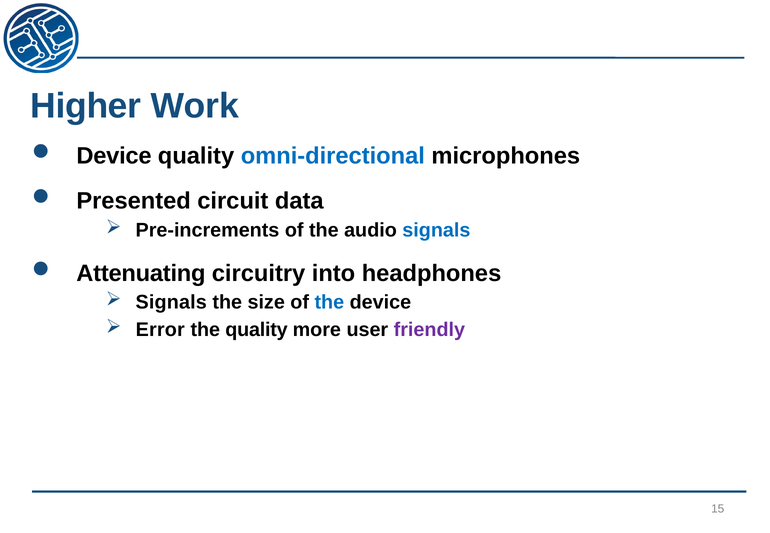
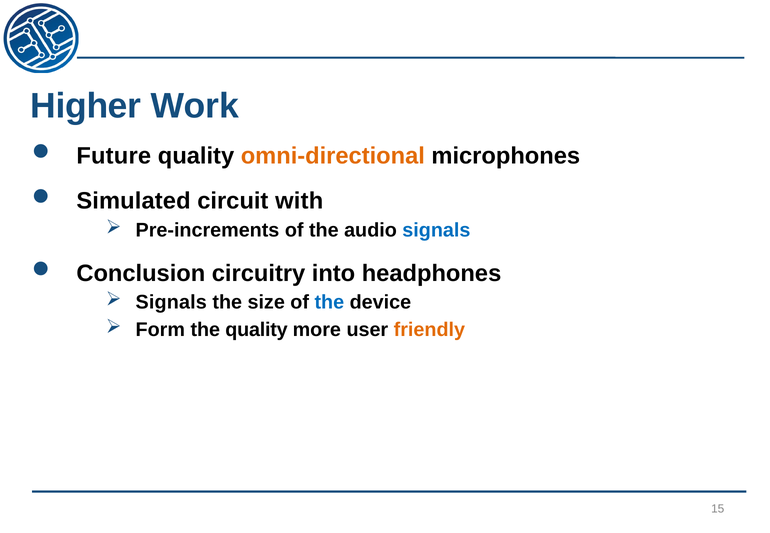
Device: Device -> Future (114, 156)
omni-directional colour: blue -> orange (333, 156)
Presented: Presented -> Simulated (134, 201)
data: data -> with (299, 201)
Attenuating: Attenuating -> Conclusion (141, 273)
Error: Error -> Form (160, 330)
friendly colour: purple -> orange (429, 330)
